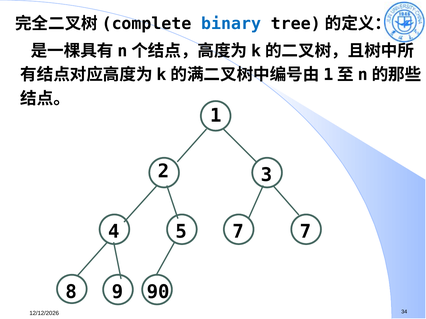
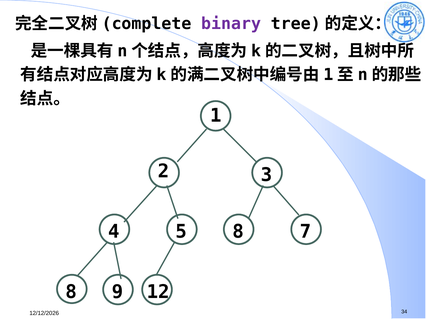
binary colour: blue -> purple (231, 24)
5 7: 7 -> 8 (238, 232)
90: 90 -> 12 (158, 292)
